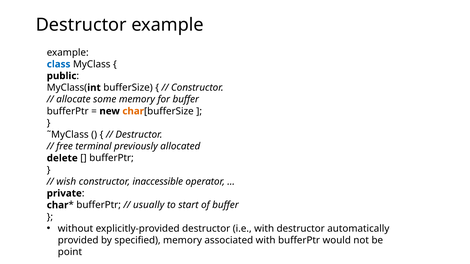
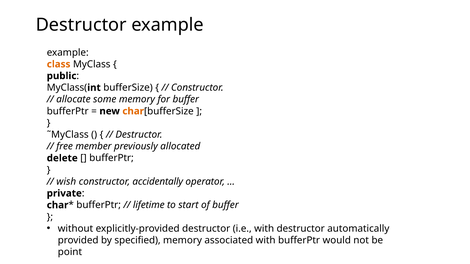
class colour: blue -> orange (59, 64)
terminal: terminal -> member (93, 147)
inaccessible: inaccessible -> accidentally (158, 182)
usually: usually -> lifetime (149, 205)
